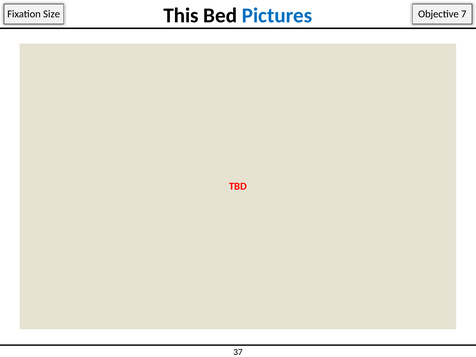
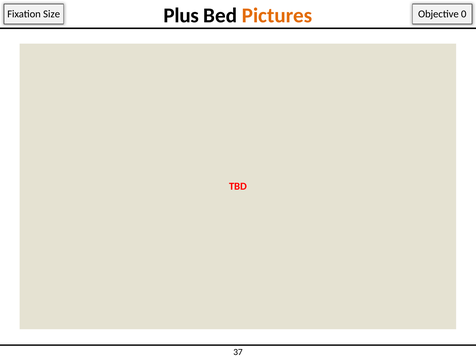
This: This -> Plus (181, 15)
Pictures colour: blue -> orange (277, 15)
7: 7 -> 0 (464, 14)
